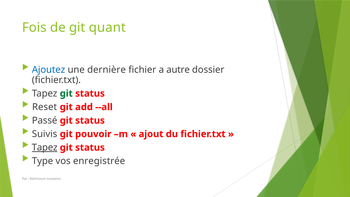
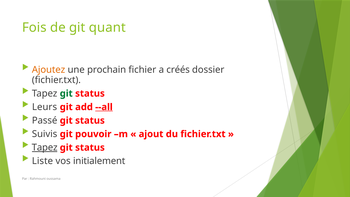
Ajoutez colour: blue -> orange (49, 70)
dernière: dernière -> prochain (107, 70)
autre: autre -> créés (178, 70)
Reset: Reset -> Leurs (45, 107)
--all underline: none -> present (104, 107)
Type: Type -> Liste (42, 161)
enregistrée: enregistrée -> initialement (99, 161)
